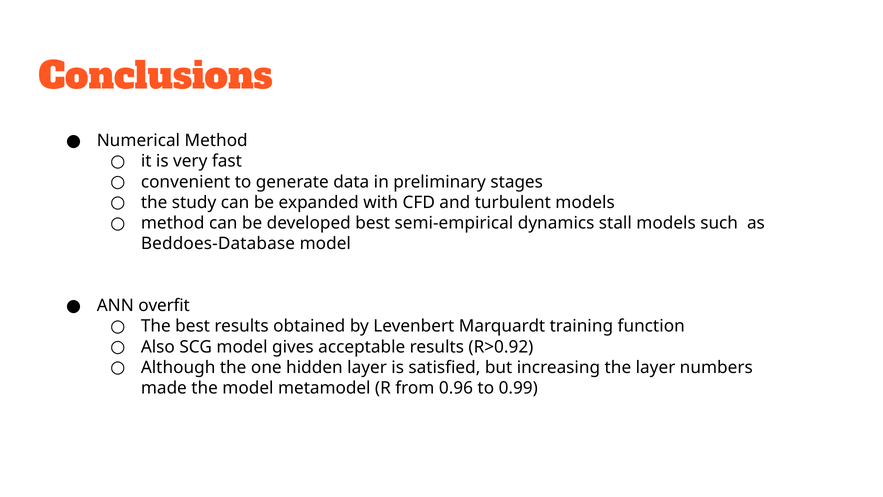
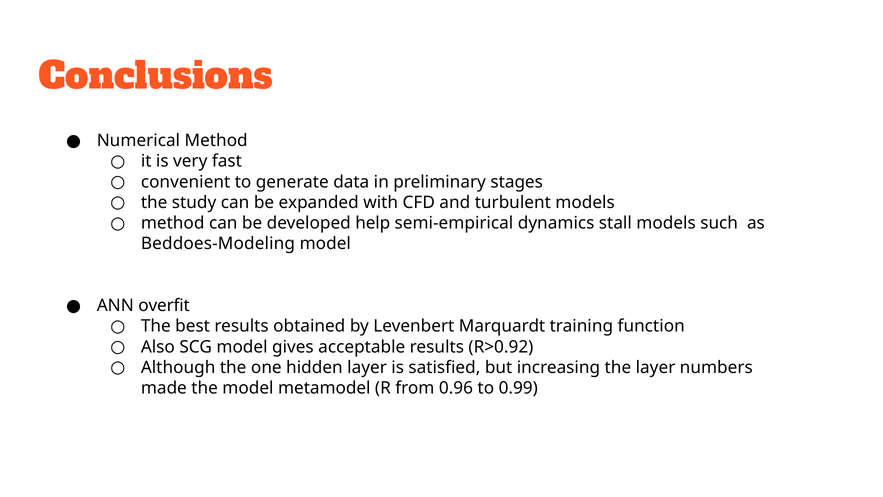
developed best: best -> help (373, 223)
Beddoes-Database: Beddoes-Database -> Beddoes-Modeling (218, 244)
